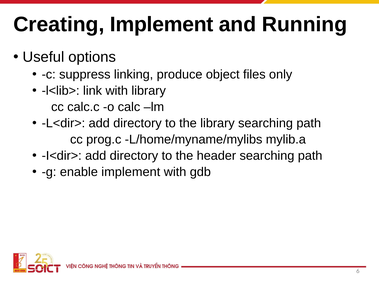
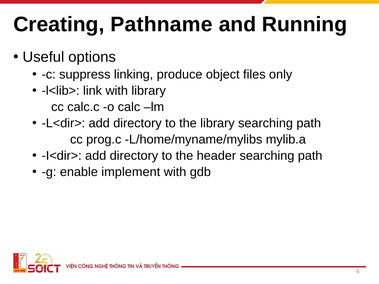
Creating Implement: Implement -> Pathname (161, 25)
